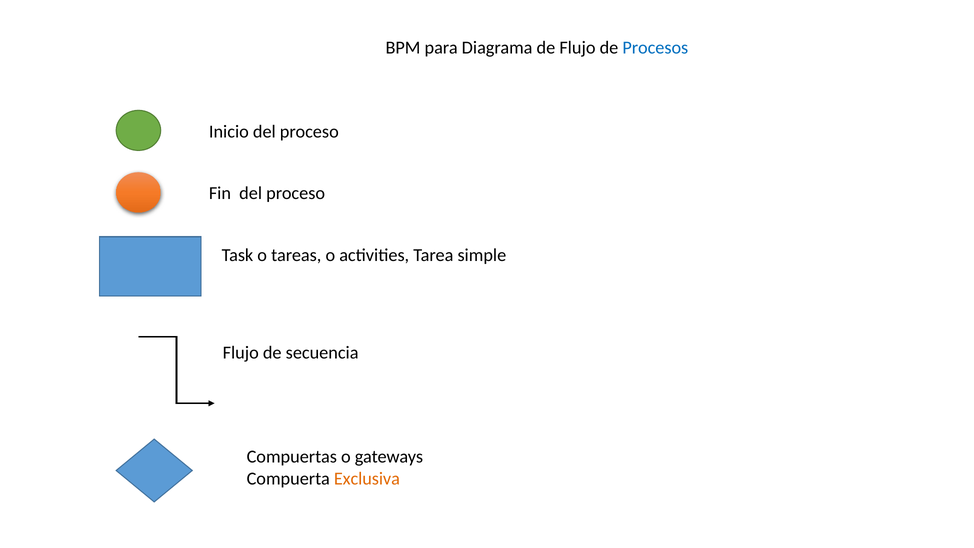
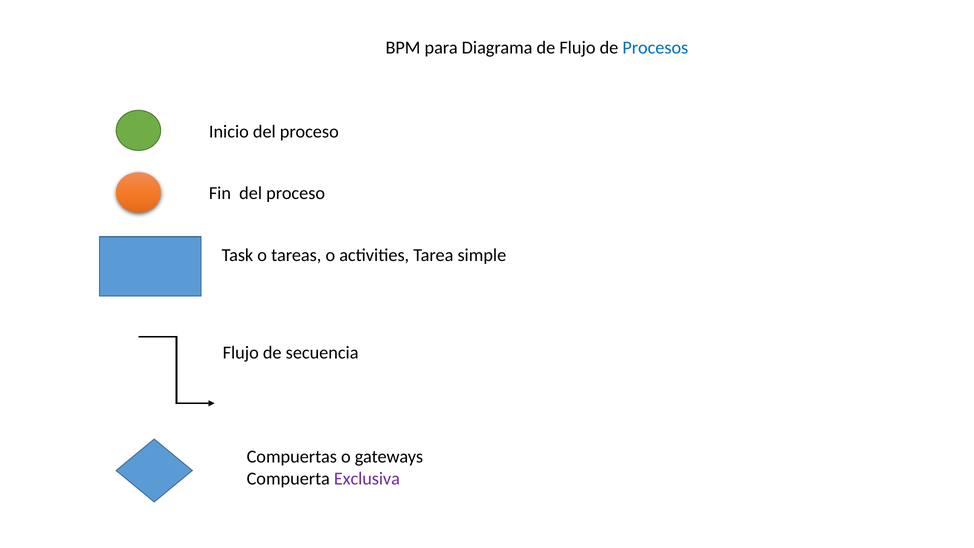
Exclusiva colour: orange -> purple (367, 479)
